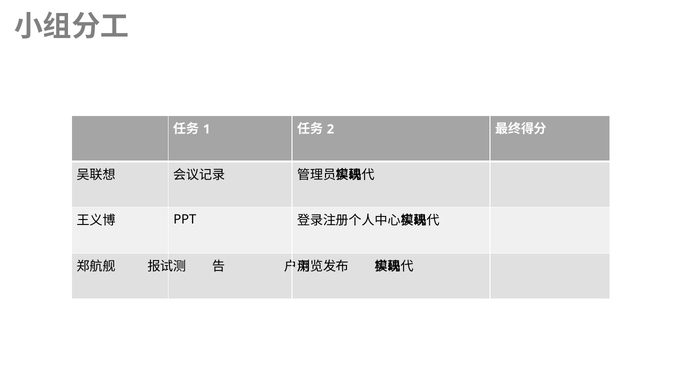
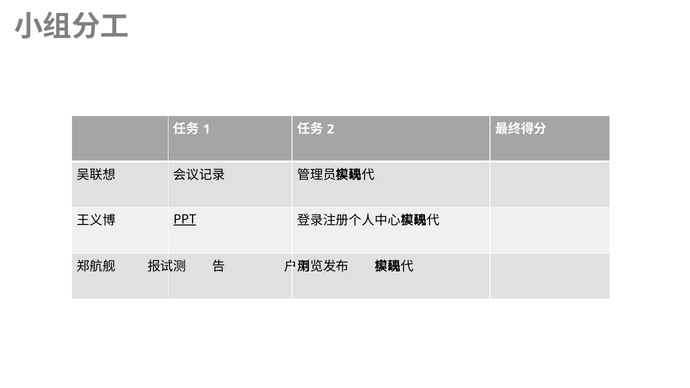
PPT underline: none -> present (185, 220)
